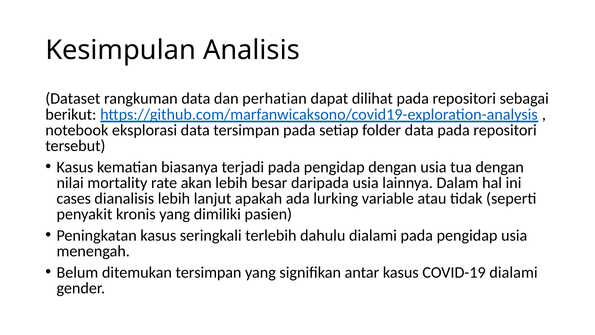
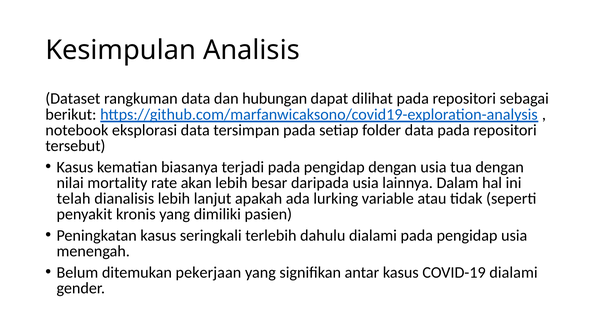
perhatian: perhatian -> hubungan (275, 99)
cases: cases -> telah (74, 198)
ditemukan tersimpan: tersimpan -> pekerjaan (208, 272)
